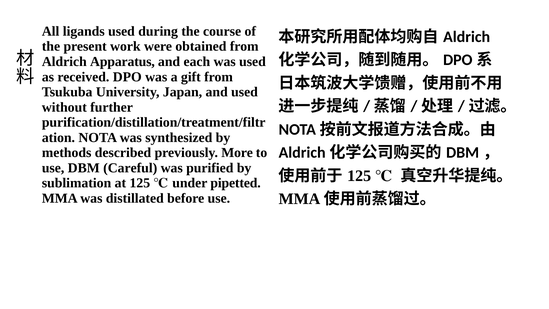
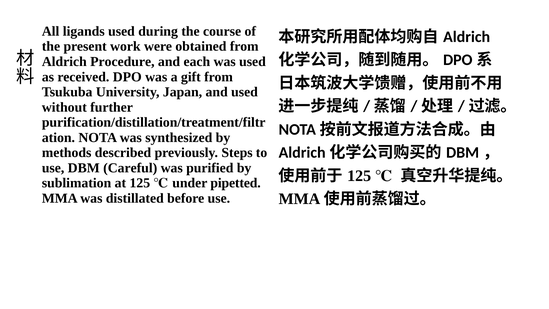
Apparatus: Apparatus -> Procedure (122, 62)
More: More -> Steps (237, 153)
